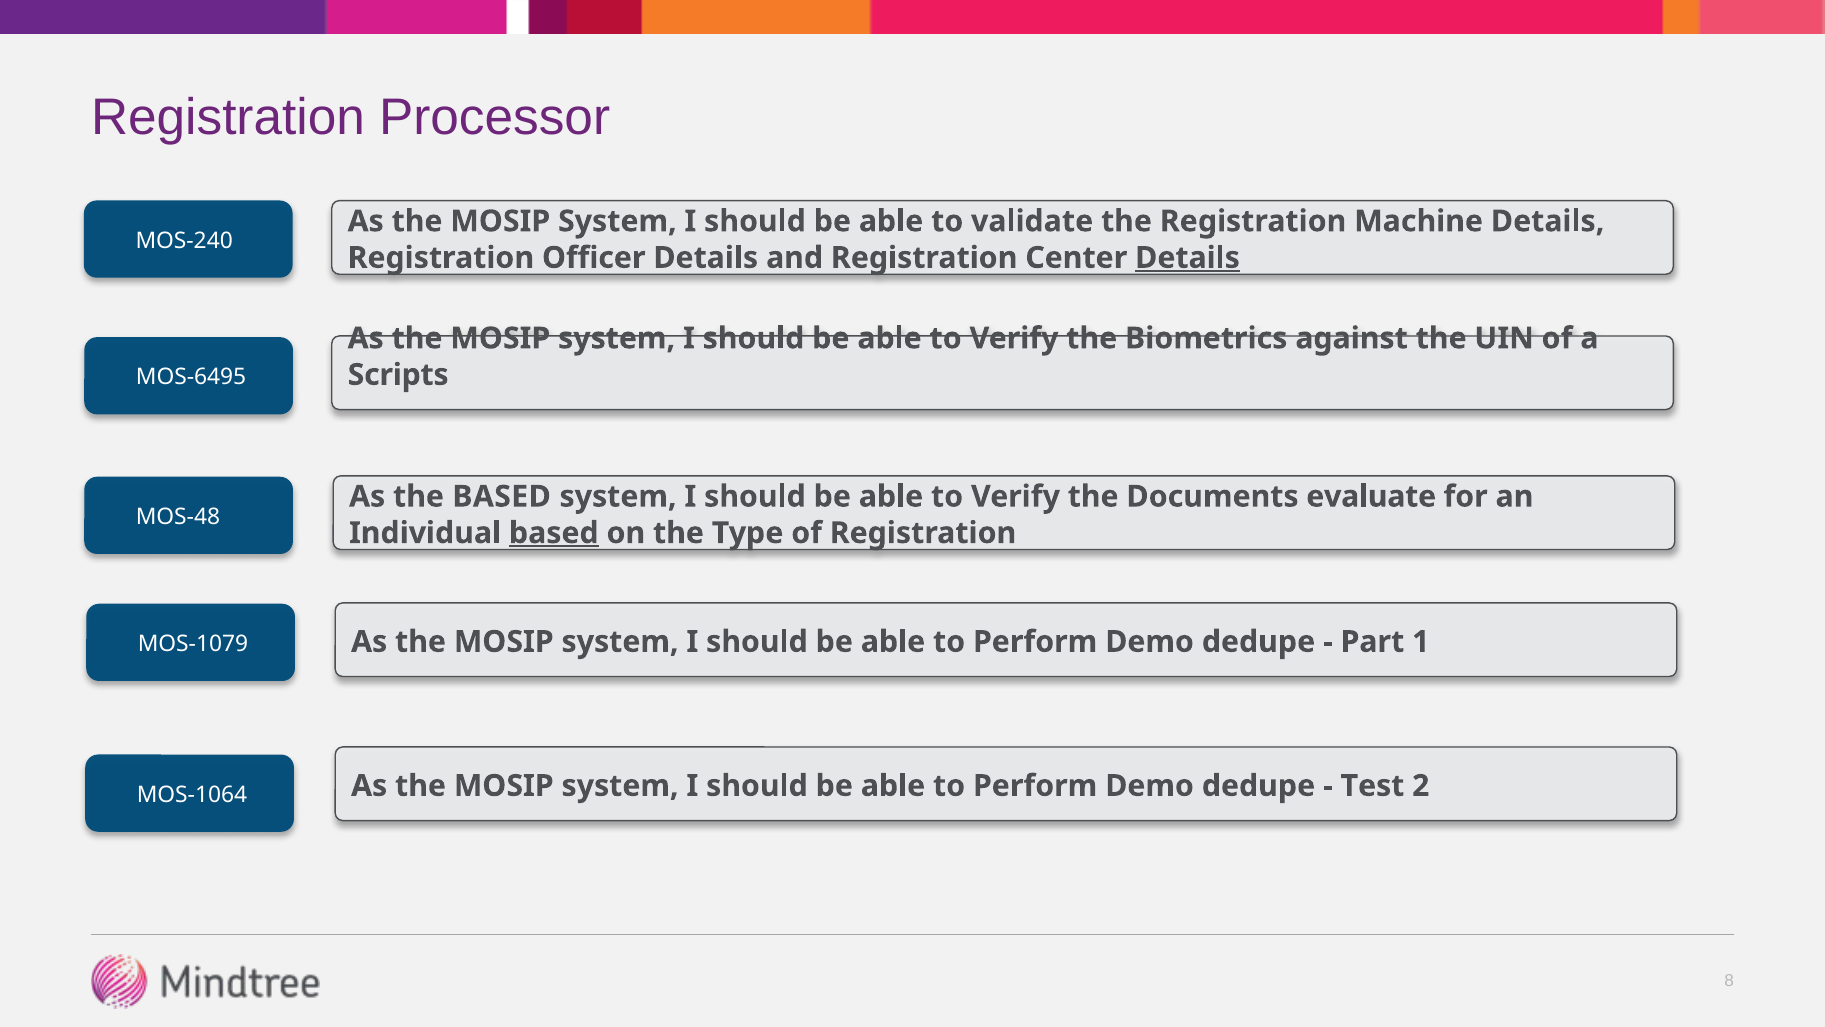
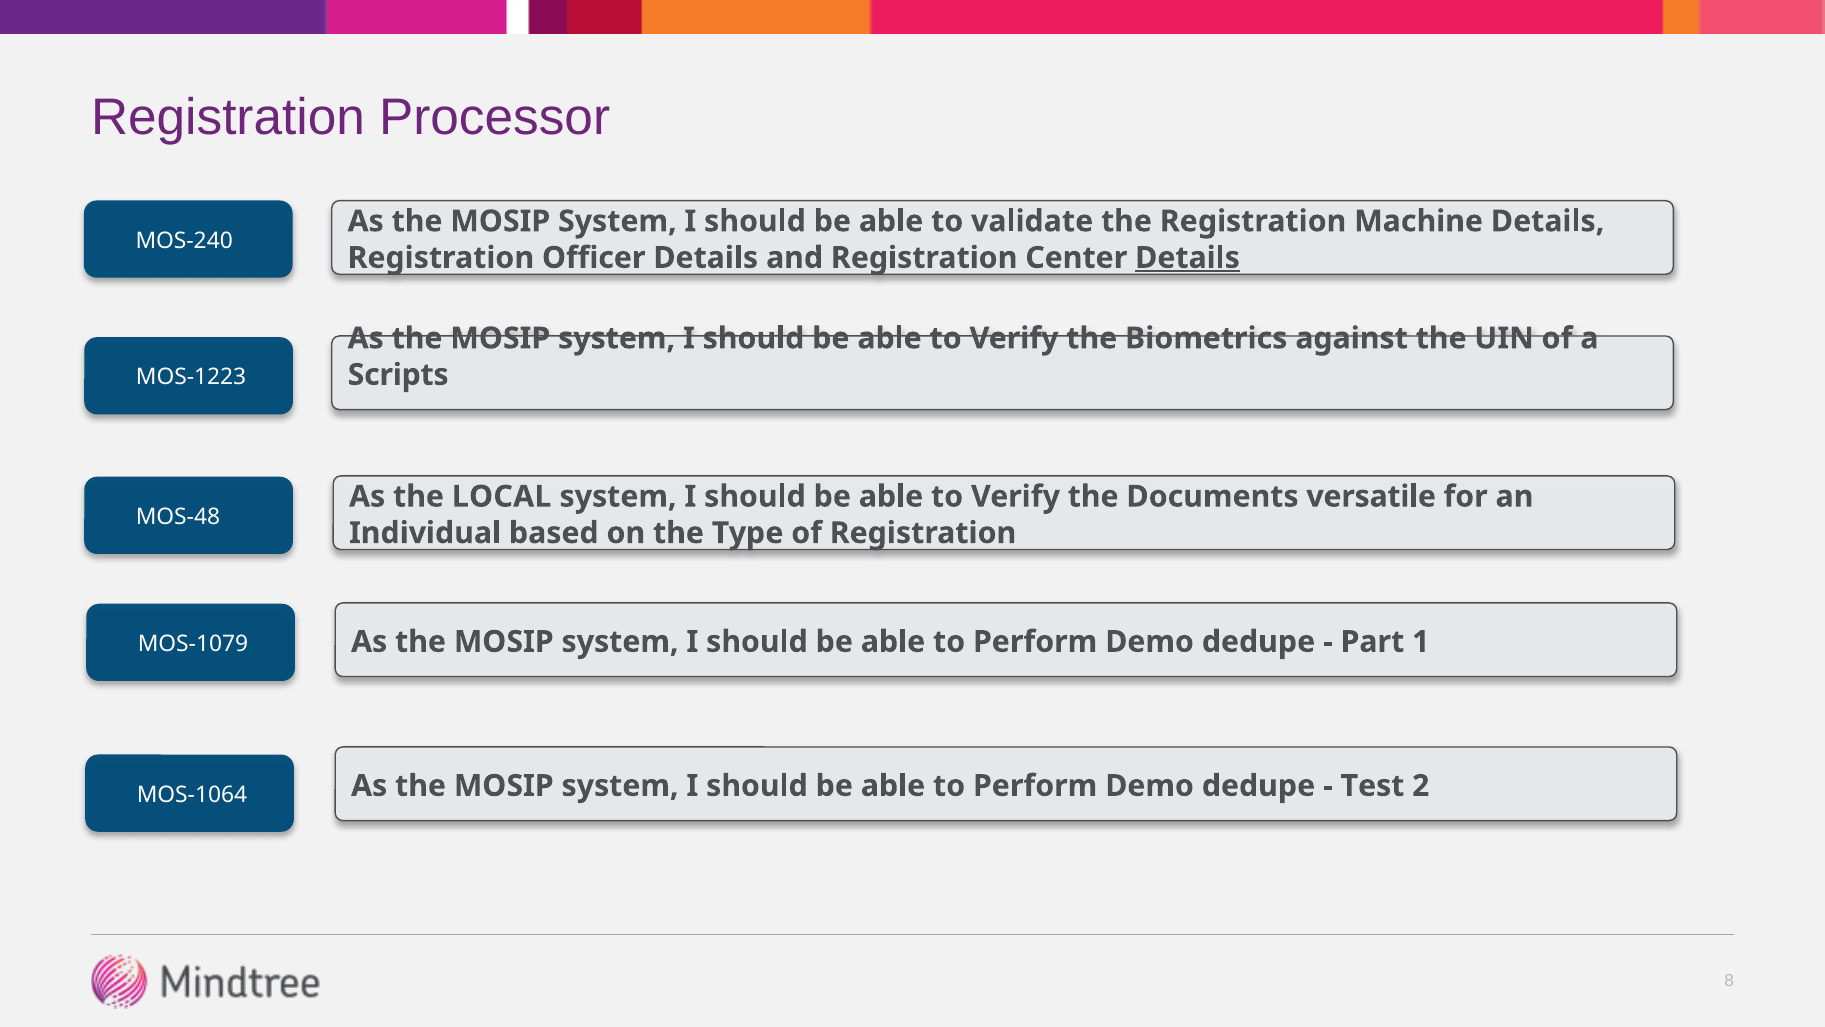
MOS-6495: MOS-6495 -> MOS-1223 (191, 377)
the BASED: BASED -> LOCAL (502, 496)
evaluate: evaluate -> versatile (1371, 496)
based underline: present -> none (554, 533)
